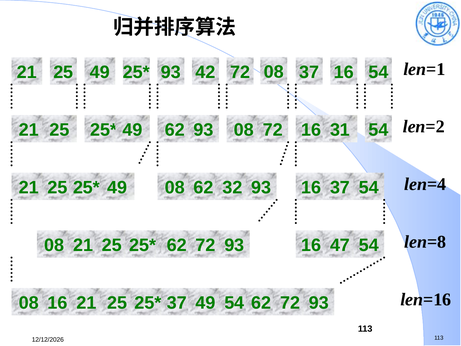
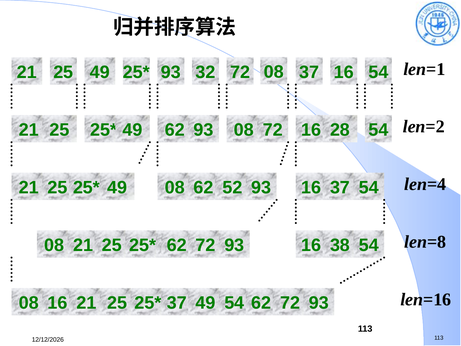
42: 42 -> 32 (206, 72)
31: 31 -> 28 (340, 130)
32: 32 -> 52 (232, 188)
47: 47 -> 38 (340, 245)
